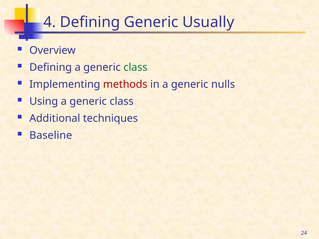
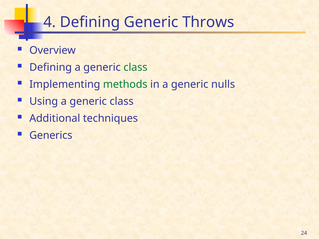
Usually: Usually -> Throws (208, 22)
methods colour: red -> green (125, 85)
Baseline: Baseline -> Generics (51, 136)
